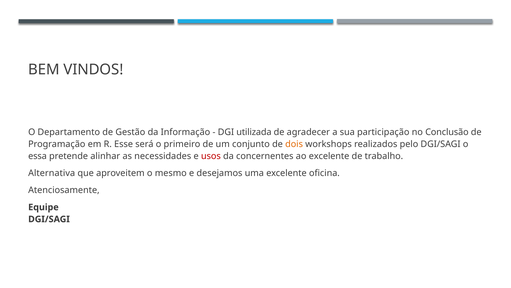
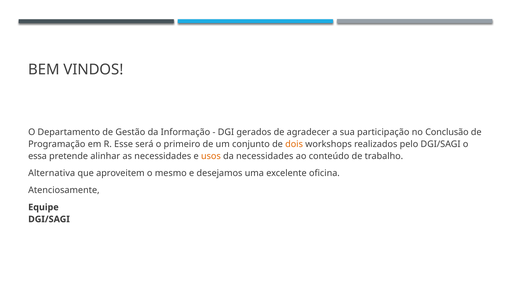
utilizada: utilizada -> gerados (254, 132)
usos colour: red -> orange (211, 156)
da concernentes: concernentes -> necessidades (265, 156)
ao excelente: excelente -> conteúdo (329, 156)
